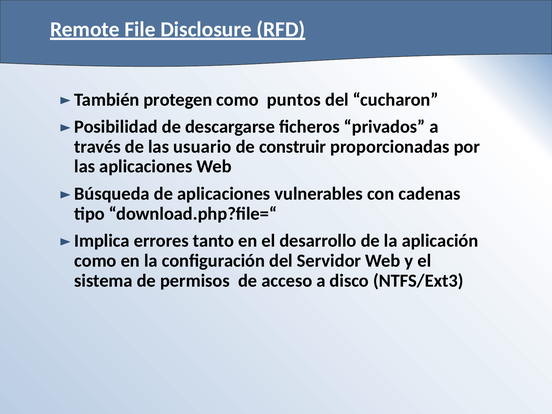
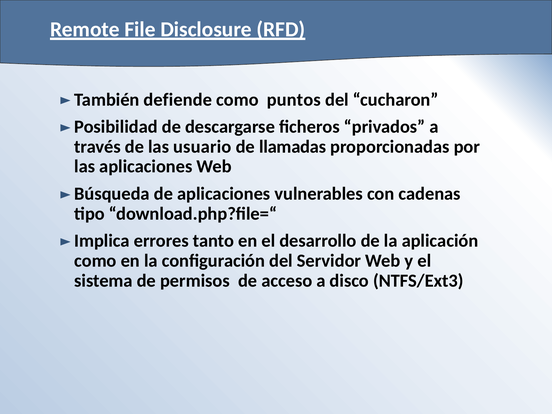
protegen: protegen -> defiende (178, 100)
construir: construir -> llamadas (293, 147)
